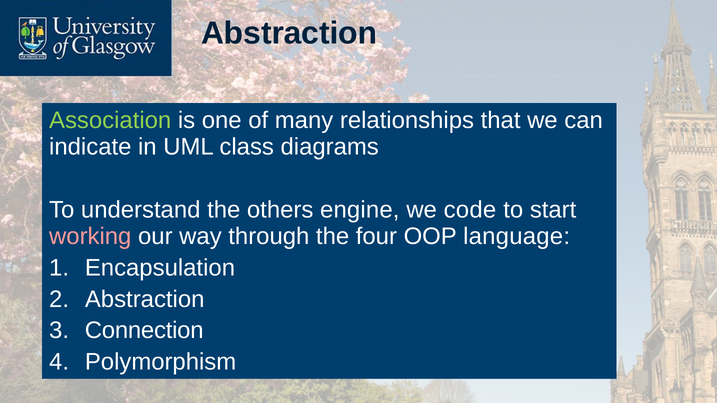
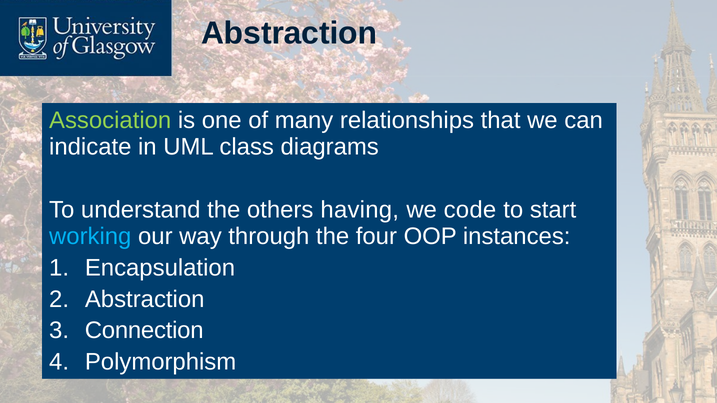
engine: engine -> having (360, 210)
working colour: pink -> light blue (90, 237)
language: language -> instances (517, 237)
